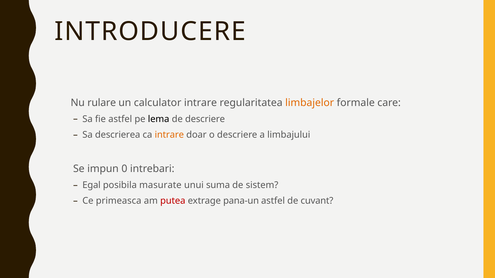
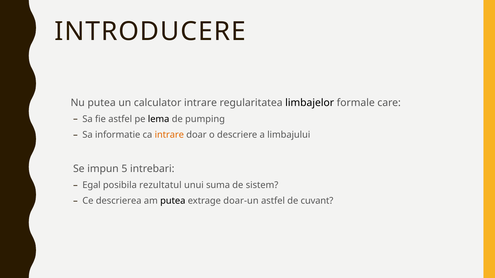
Nu rulare: rulare -> putea (102, 103)
limbajelor colour: orange -> black (310, 103)
de descriere: descriere -> pumping (205, 119)
descrierea: descrierea -> informatie (118, 135)
0: 0 -> 5 (124, 169)
masurate: masurate -> rezultatul (160, 185)
primeasca: primeasca -> descrierea (119, 201)
putea colour: red -> black (173, 201)
pana-un: pana-un -> doar-un (241, 201)
